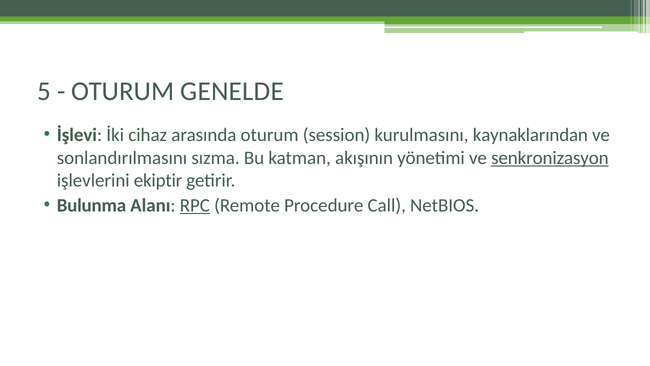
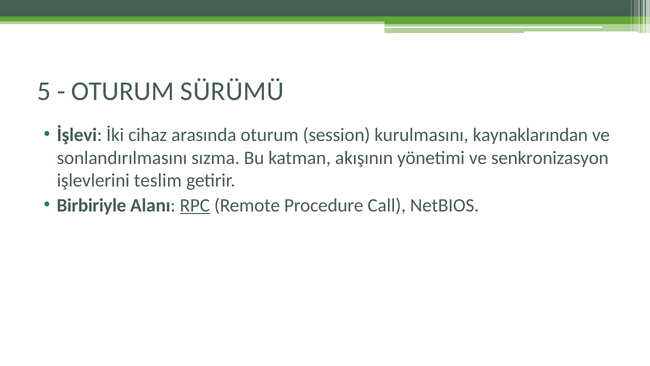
GENELDE: GENELDE -> SÜRÜMÜ (232, 91)
senkronizasyon underline: present -> none (550, 158)
ekiptir: ekiptir -> teslim (158, 180)
Bulunma: Bulunma -> Birbiriyle (91, 205)
